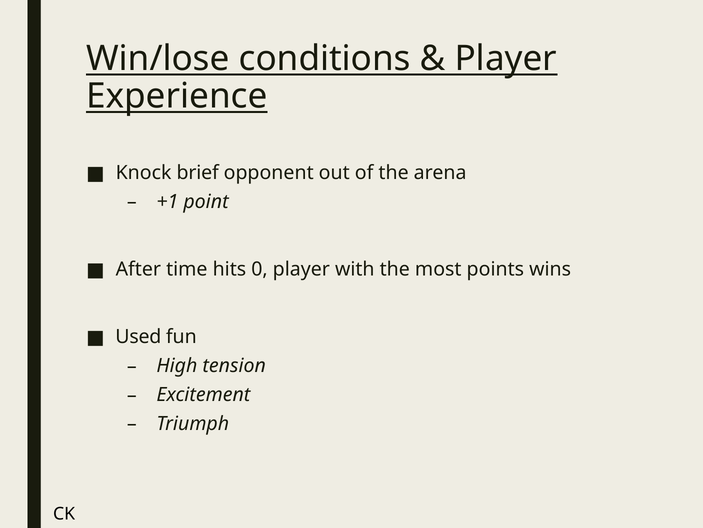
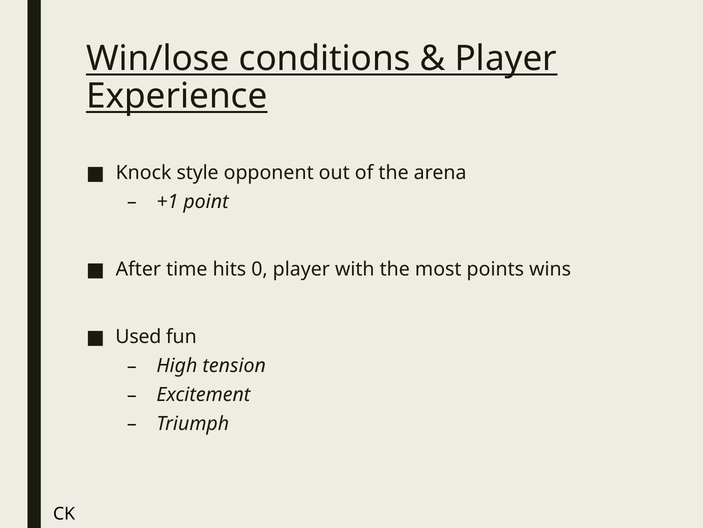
brief: brief -> style (198, 173)
